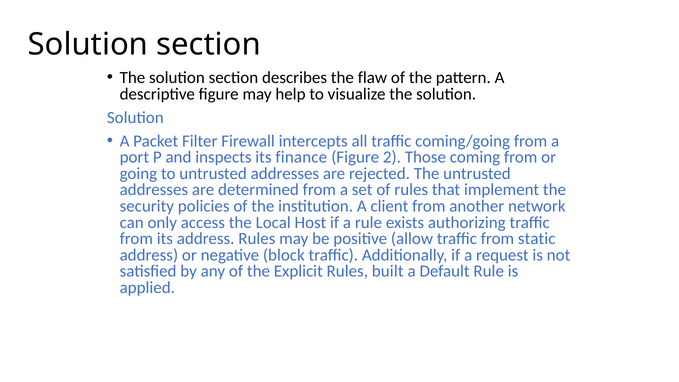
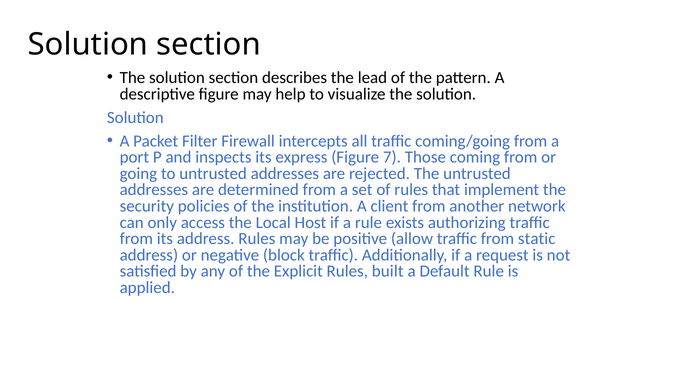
flaw: flaw -> lead (372, 78)
finance: finance -> express (301, 157)
2: 2 -> 7 (392, 157)
